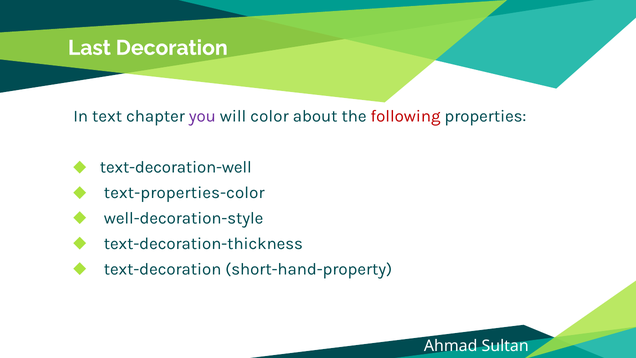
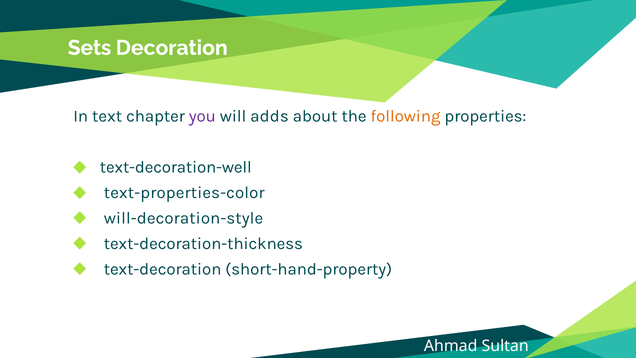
Last: Last -> Sets (89, 48)
color: color -> adds (270, 116)
following colour: red -> orange (405, 116)
well-decoration-style: well-decoration-style -> will-decoration-style (183, 218)
